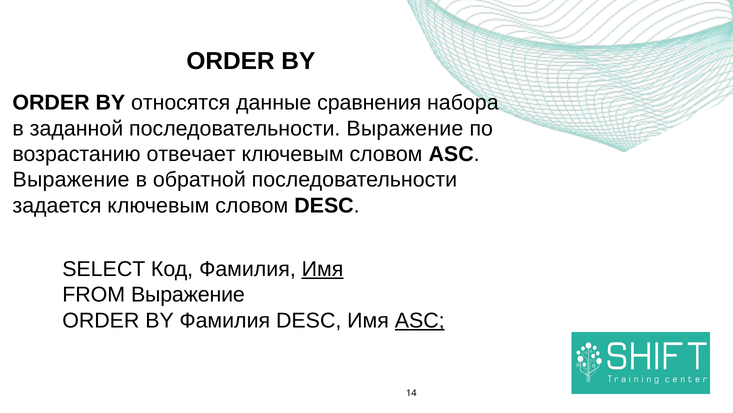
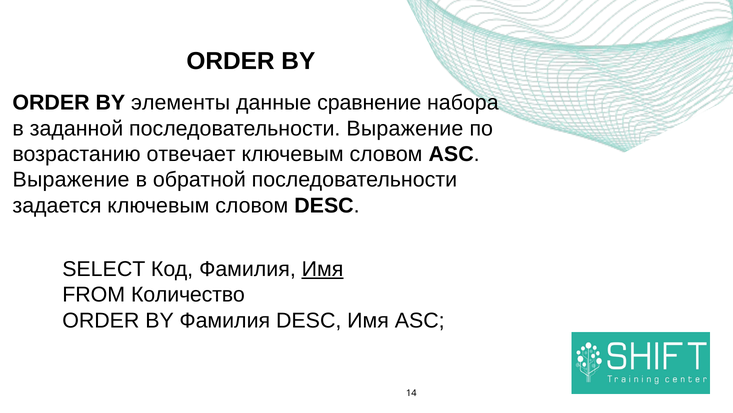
относятся: относятся -> элементы (181, 103)
сравнения: сравнения -> cравнение (369, 103)
FROM Выражение: Выражение -> Количество (188, 294)
ASC underline: present -> none (420, 320)
